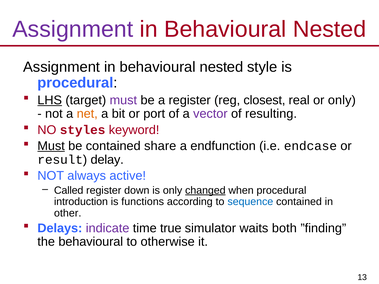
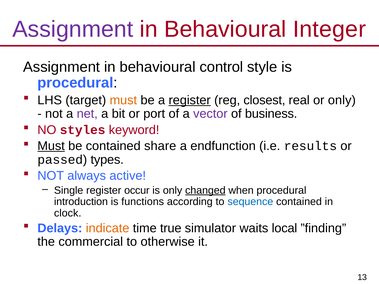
Nested: Nested -> Integer (329, 29)
nested: nested -> control (221, 67)
LHS underline: present -> none (50, 100)
must colour: purple -> orange (123, 100)
register underline: none -> present (190, 100)
net colour: orange -> purple (87, 114)
resulting: resulting -> business (271, 114)
endcase: endcase -> results (310, 146)
result: result -> passed (60, 160)
delay: delay -> types (107, 160)
Called: Called -> Single (69, 191)
down: down -> occur (137, 191)
other: other -> clock (68, 213)
indicate colour: purple -> orange (108, 228)
both: both -> local (284, 228)
the behavioural: behavioural -> commercial (91, 242)
